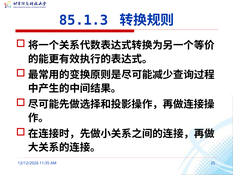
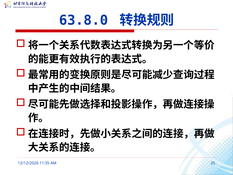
85.1.3: 85.1.3 -> 63.8.0 (84, 20)
